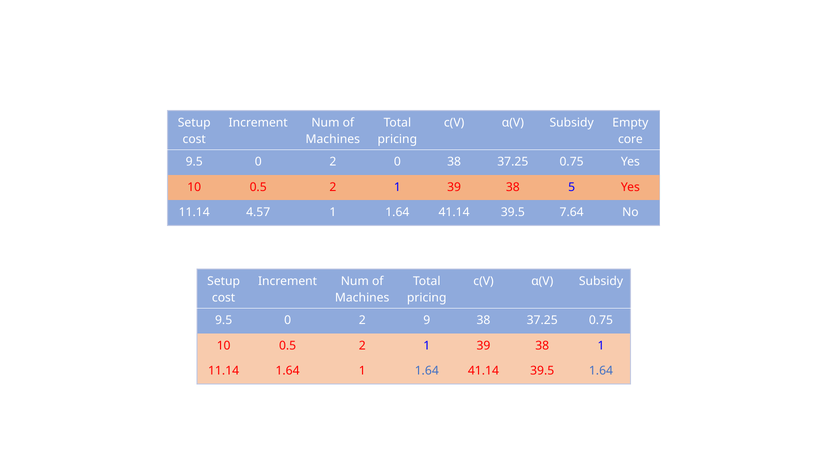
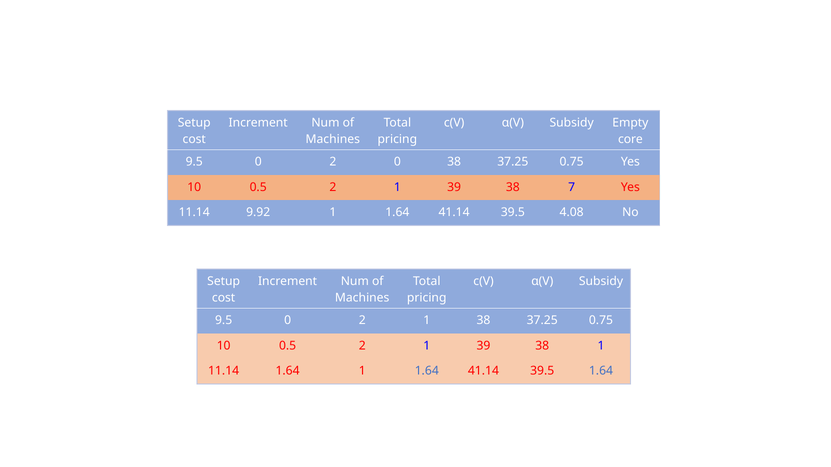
5: 5 -> 7 (572, 187)
4.57: 4.57 -> 9.92 (258, 212)
7.64: 7.64 -> 4.08 (572, 212)
0 2 9: 9 -> 1 (427, 321)
